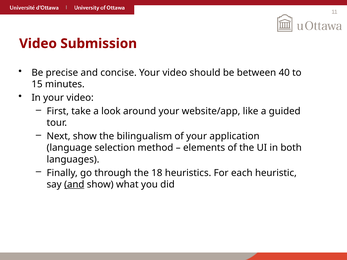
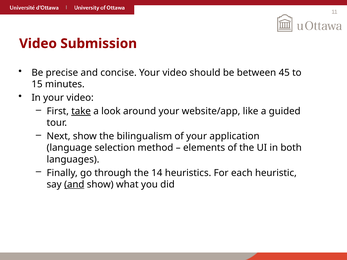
40: 40 -> 45 (284, 73)
take underline: none -> present (81, 111)
18: 18 -> 14 (157, 173)
